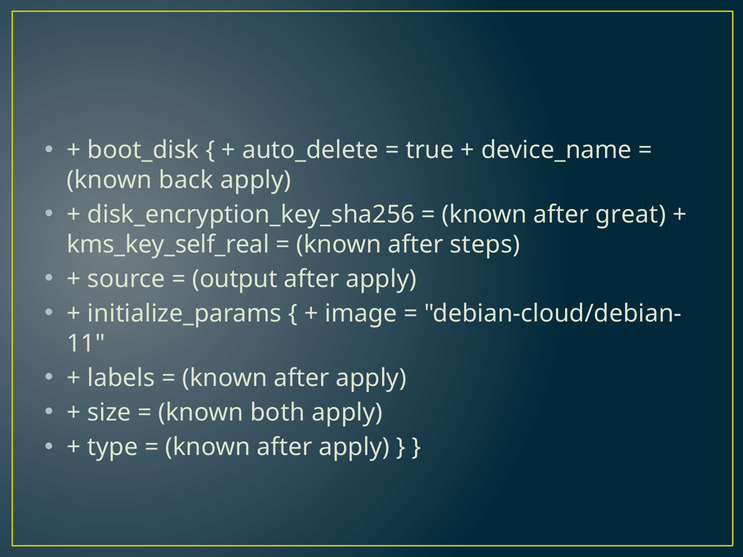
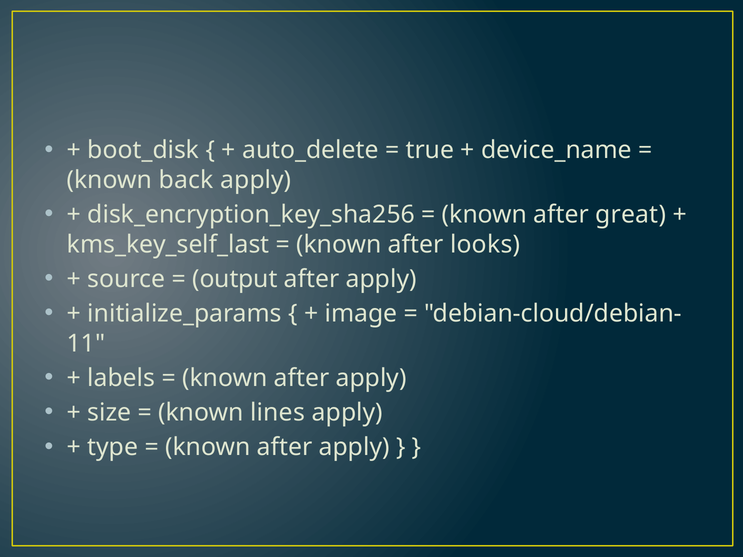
kms_key_self_real: kms_key_self_real -> kms_key_self_last (168, 244)
steps: steps -> looks (485, 244)
both: both -> lines (278, 413)
